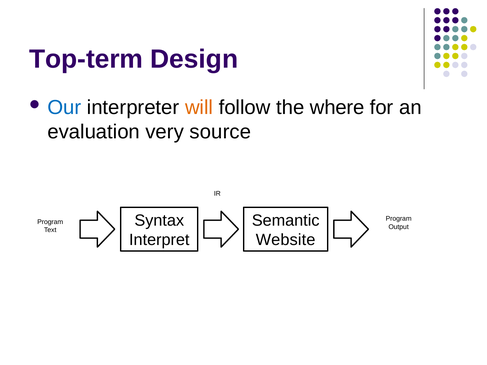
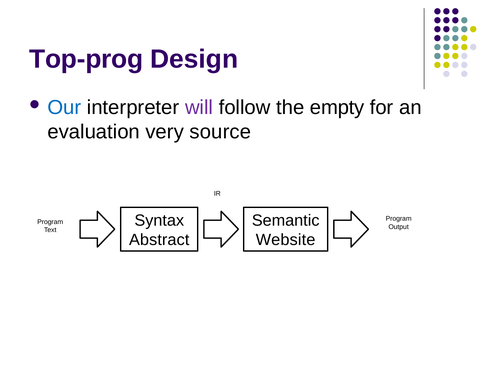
Top-term: Top-term -> Top-prog (86, 59)
will colour: orange -> purple (199, 108)
where: where -> empty (337, 108)
Interpret: Interpret -> Abstract (159, 240)
